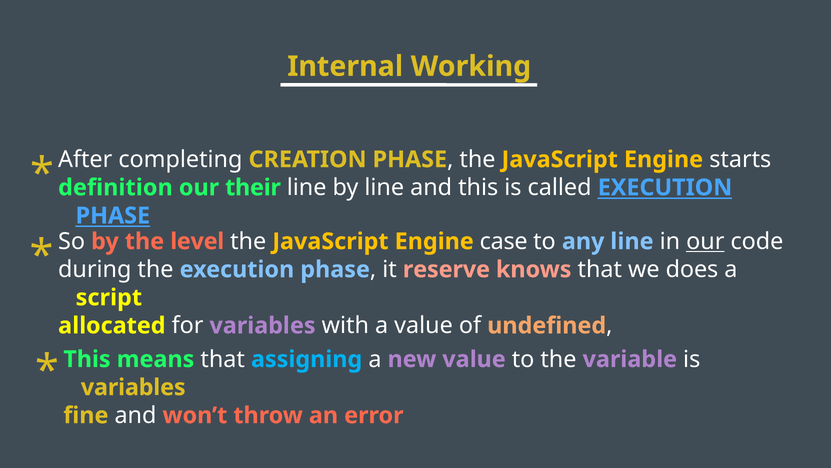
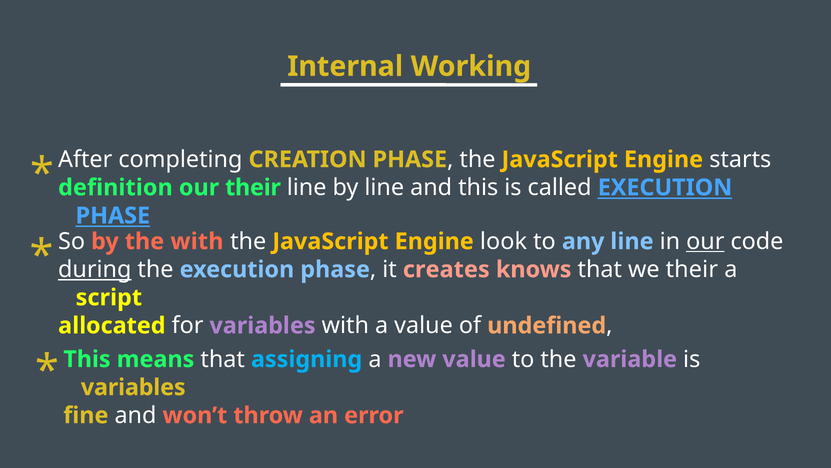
the level: level -> with (197, 241)
case: case -> look (504, 241)
during underline: none -> present (95, 269)
reserve: reserve -> creates (446, 269)
we does: does -> their (692, 269)
